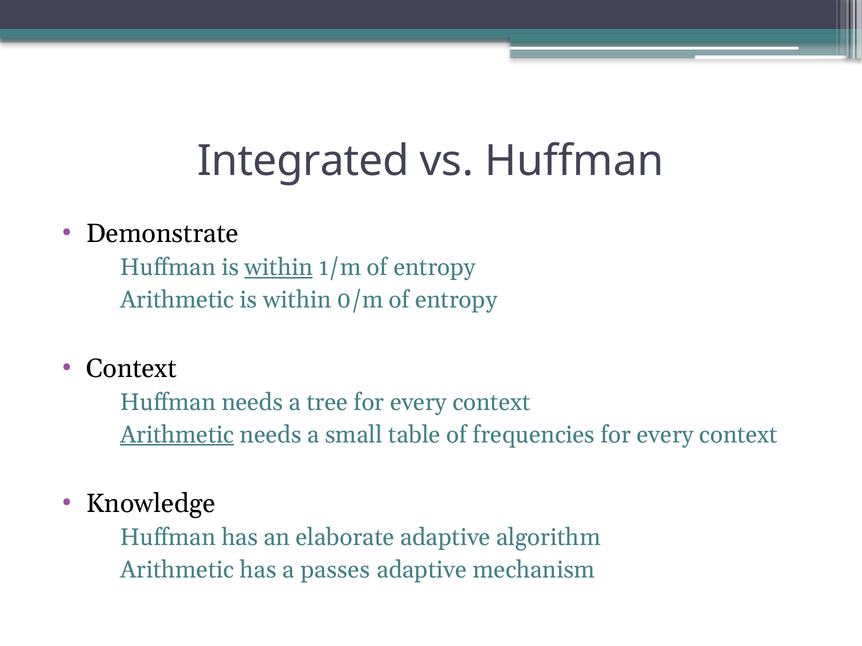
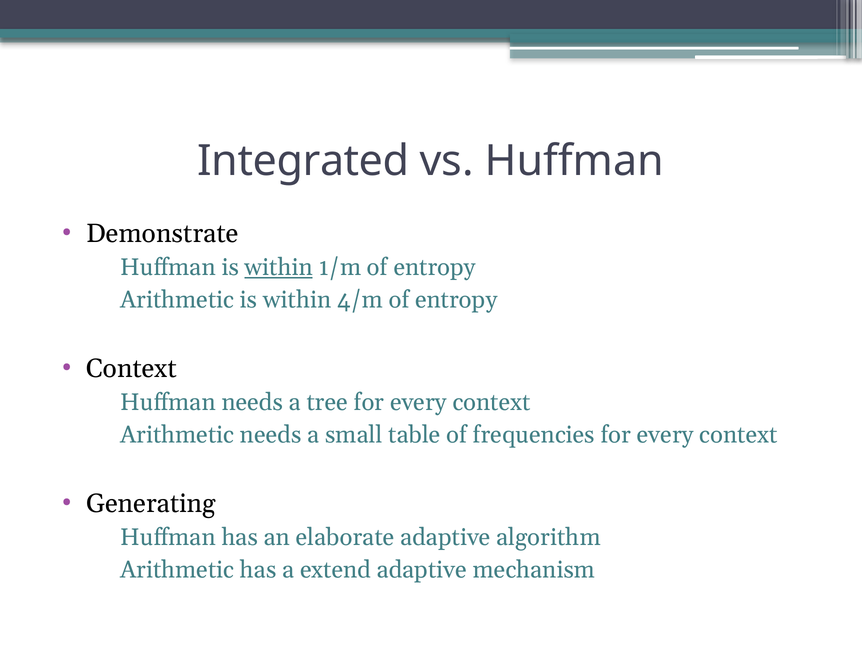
0/m: 0/m -> 4/m (360, 300)
Arithmetic underline: present -> none (177, 435)
Knowledge: Knowledge -> Generating (151, 504)
passes: passes -> extend (335, 570)
